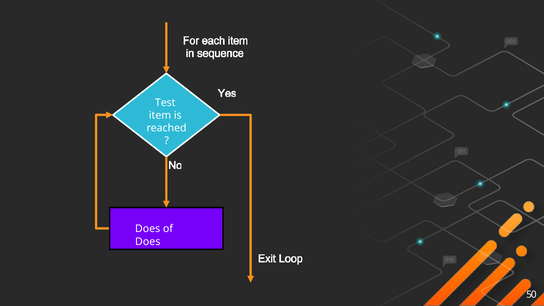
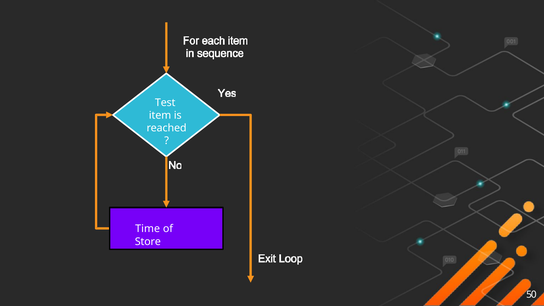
Does: Does -> Time (148, 229)
Does: Does -> Store (148, 242)
